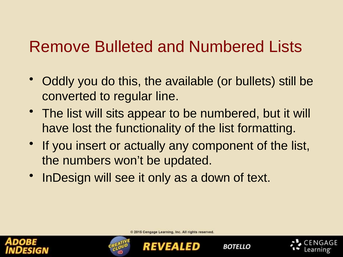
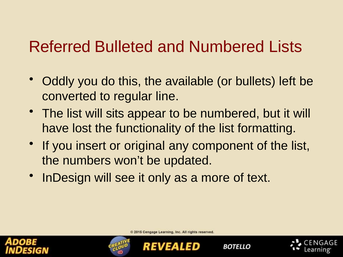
Remove: Remove -> Referred (60, 47)
still: still -> left (287, 81)
actually: actually -> original (145, 146)
down: down -> more (215, 178)
